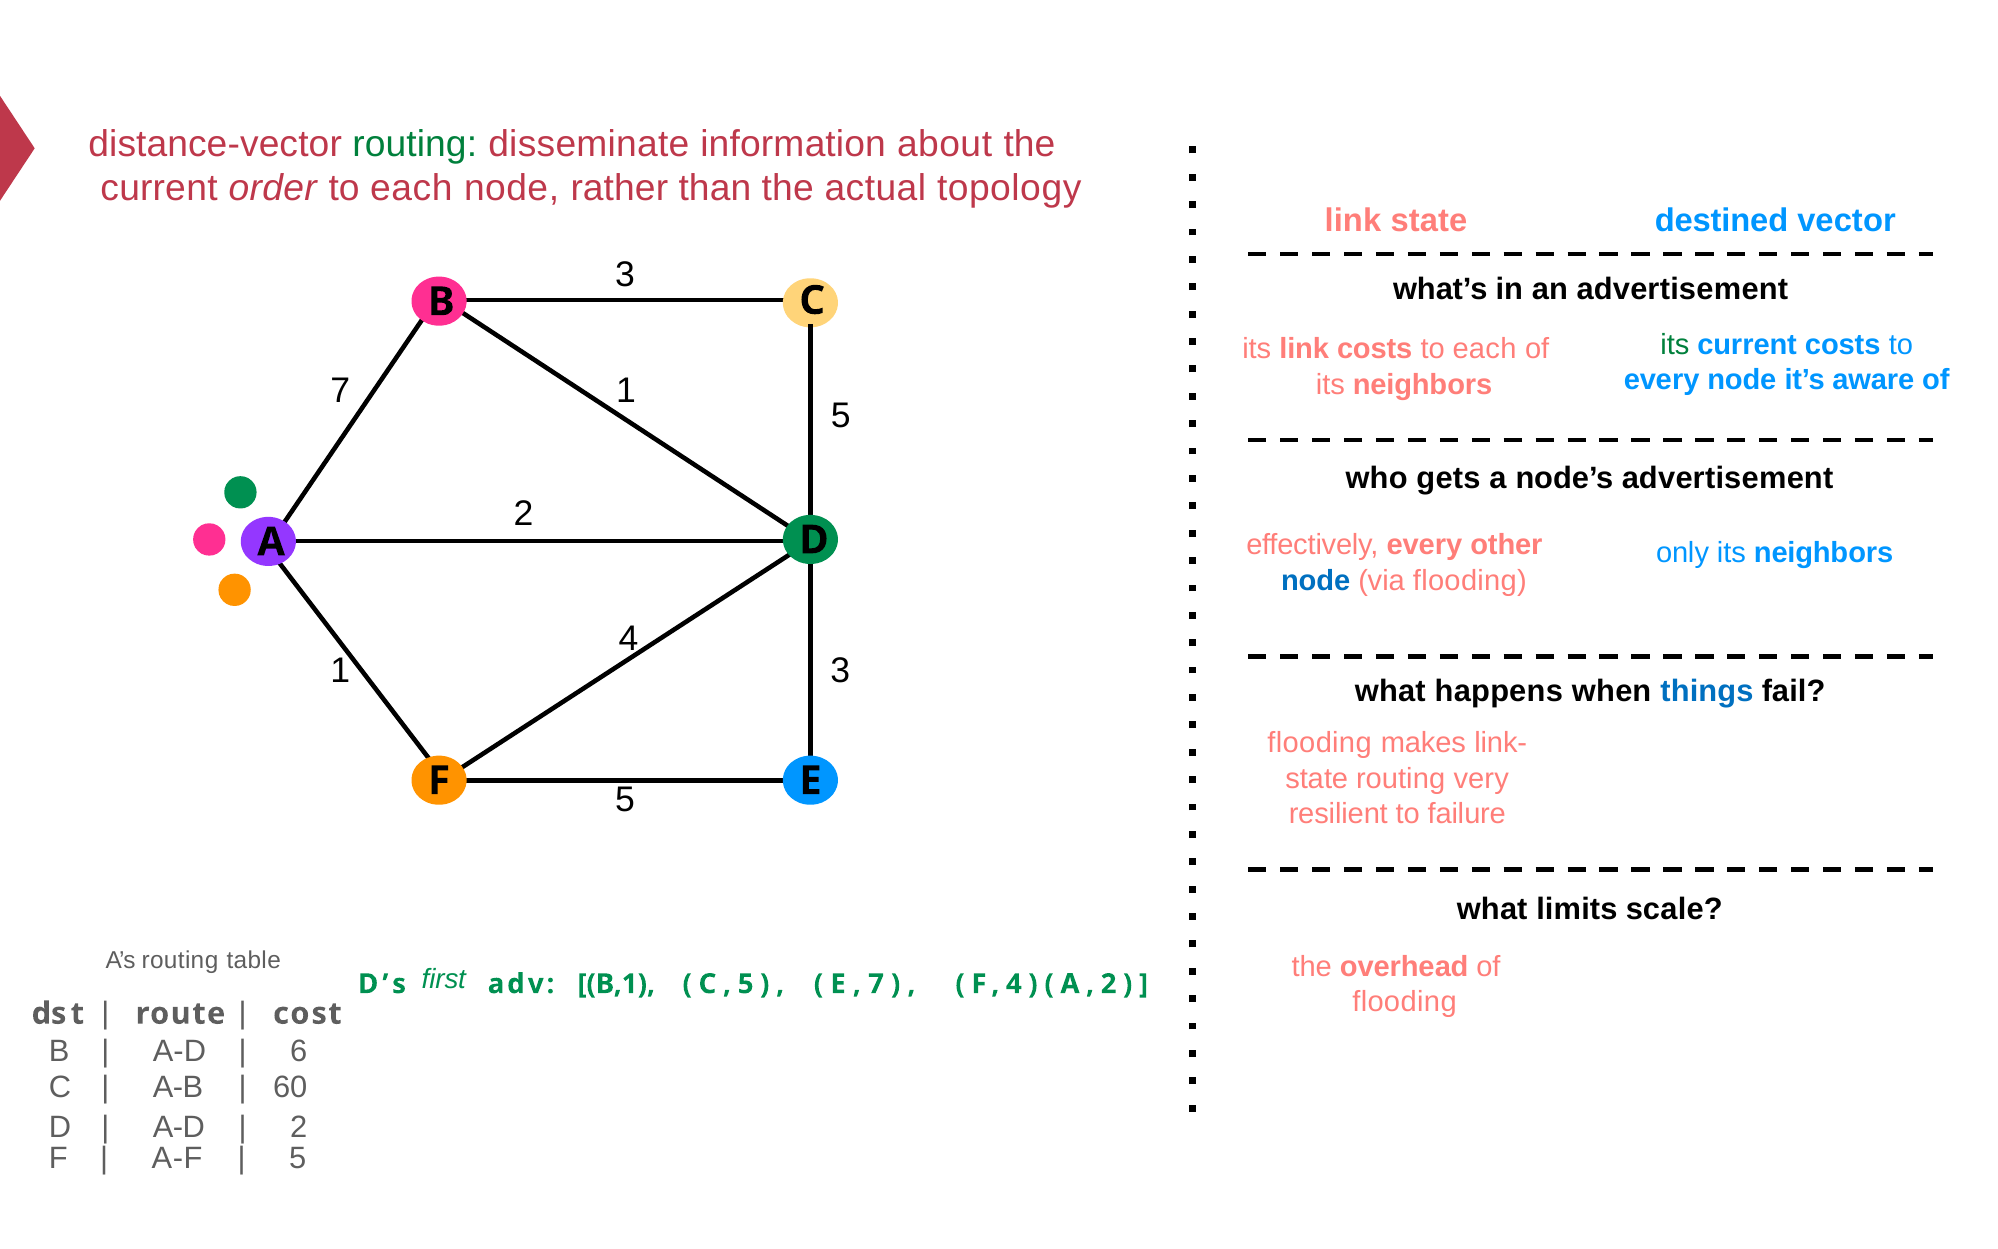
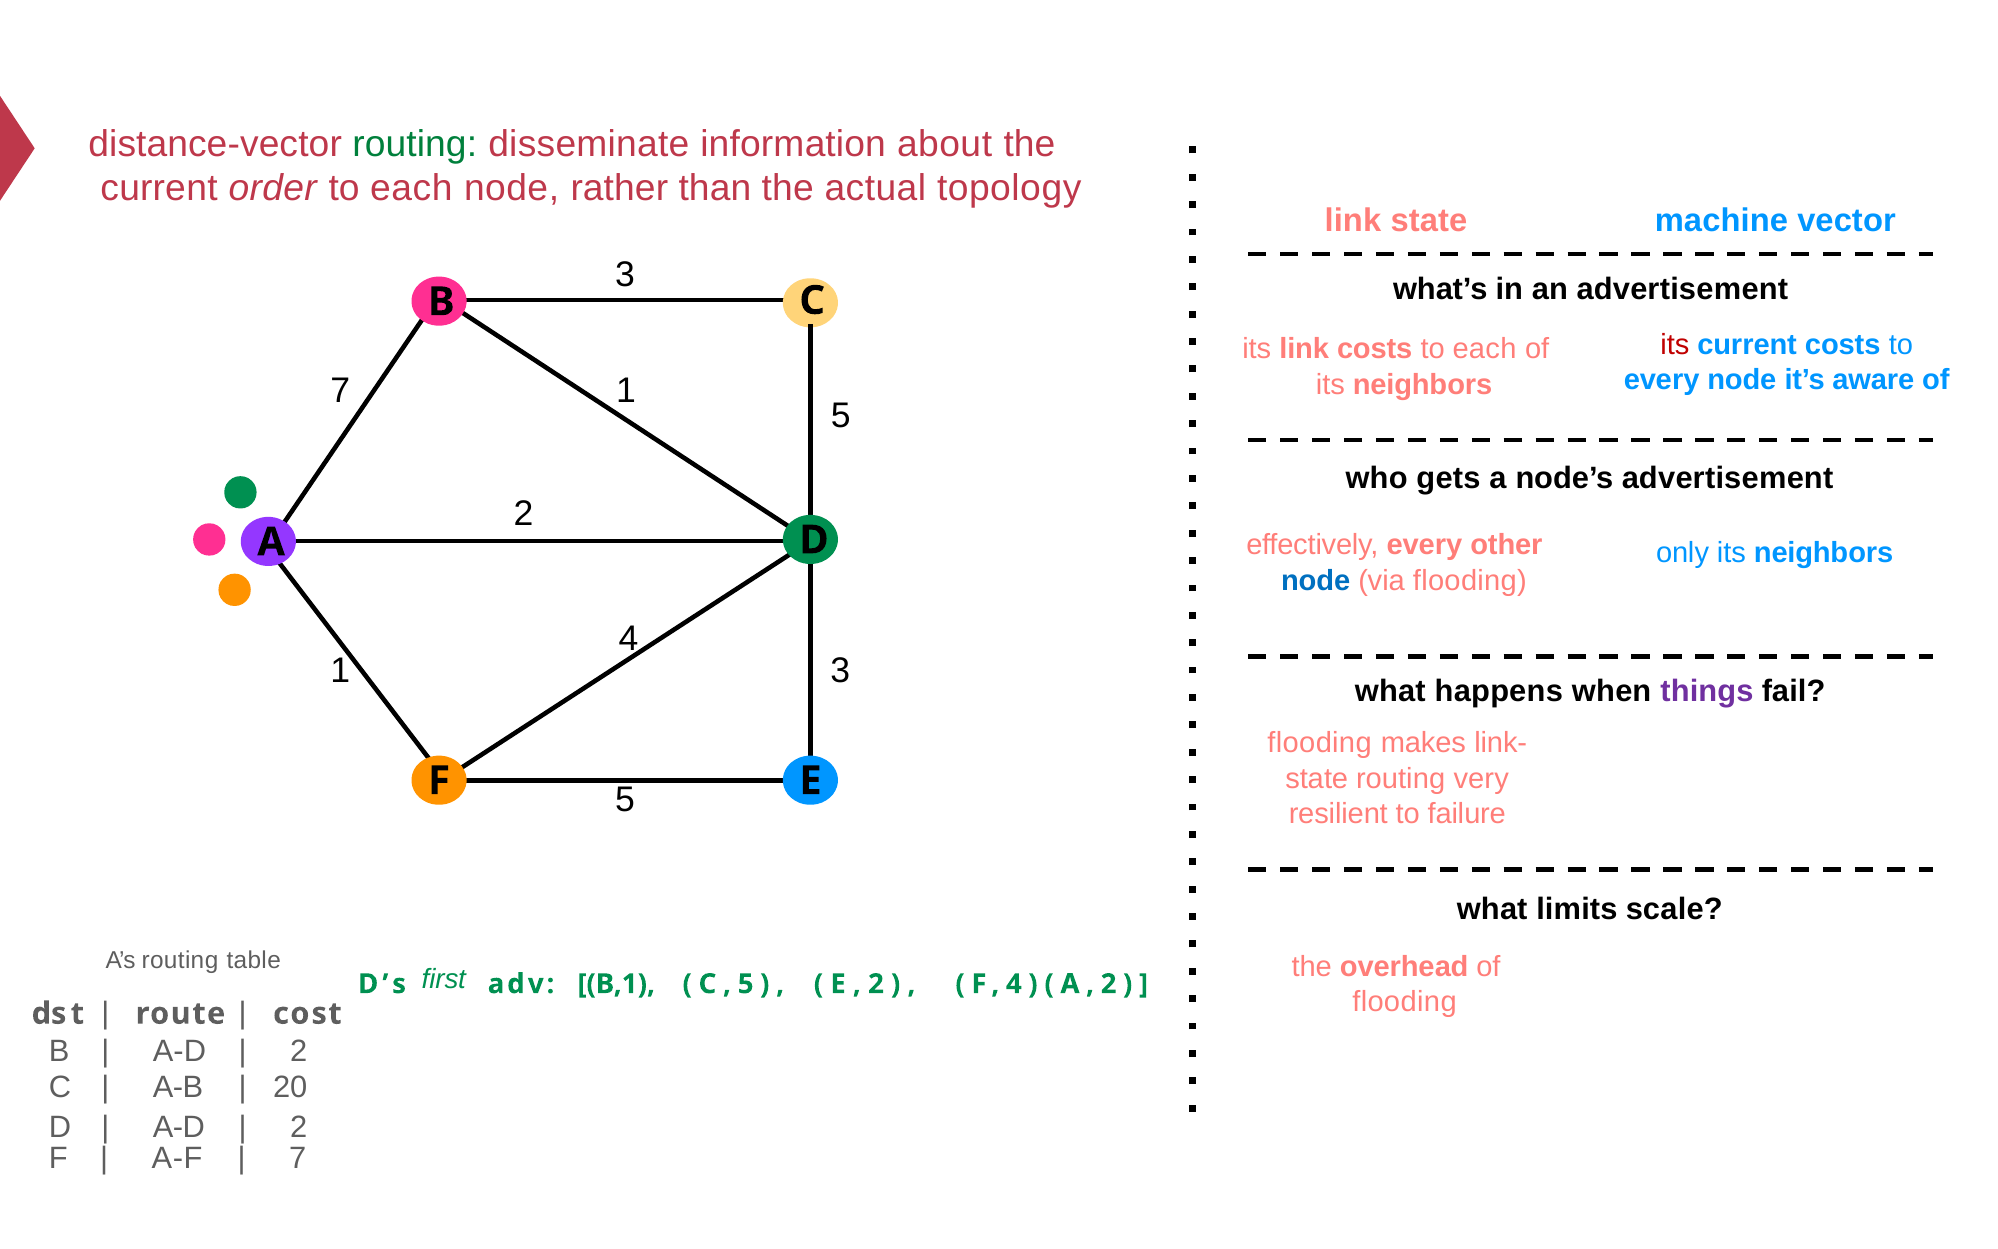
destined: destined -> machine (1721, 220)
its colour: green -> red (1675, 345)
things colour: blue -> purple (1707, 691)
E 7: 7 -> 2 (876, 984)
6: 6 -> 2 (299, 1051)
60: 60 -> 20 (290, 1088)
5: 5 -> 7 (298, 1158)
